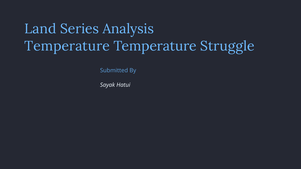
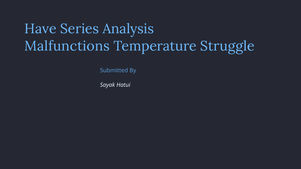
Land: Land -> Have (40, 29)
Temperature: Temperature -> Malfunctions (67, 46)
